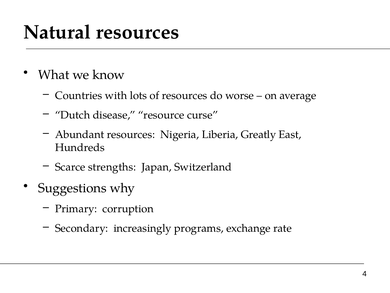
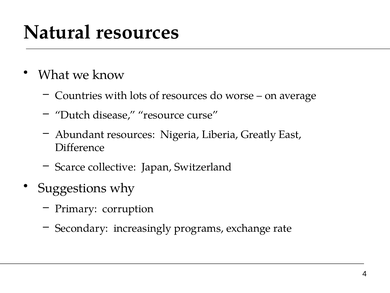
Hundreds: Hundreds -> Difference (80, 147)
strengths: strengths -> collective (112, 167)
